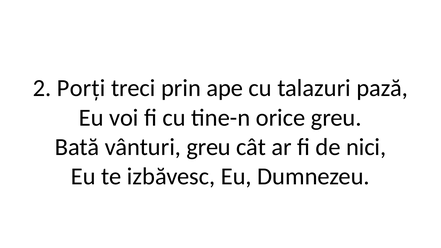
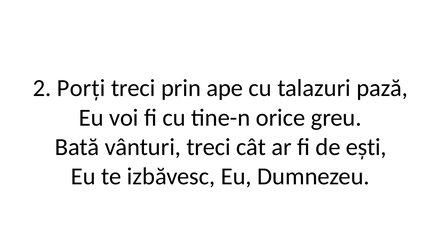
vânturi greu: greu -> treci (209, 147)
nici: nici -> ești (366, 147)
